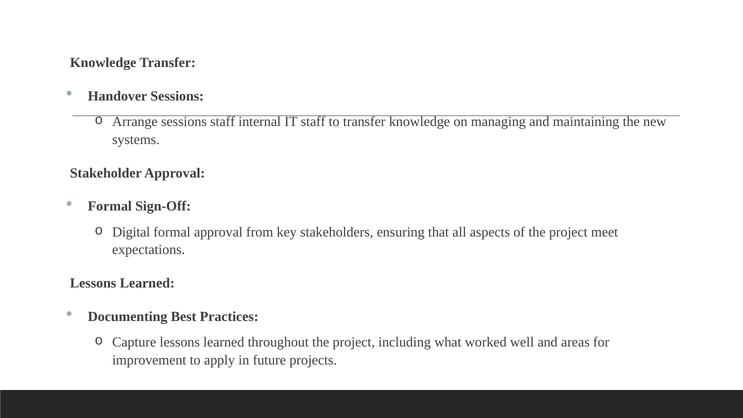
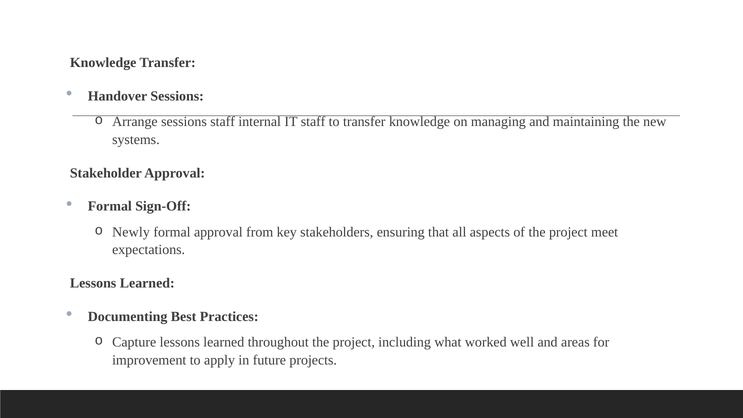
Digital: Digital -> Newly (131, 232)
